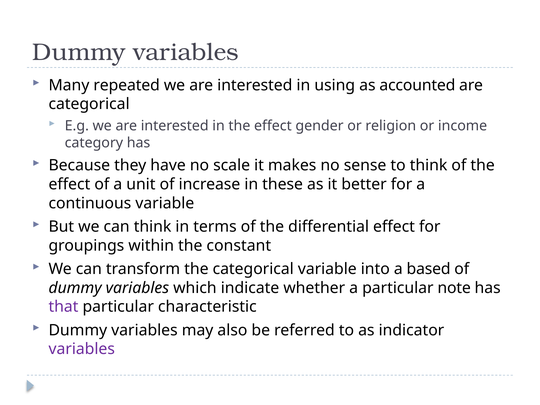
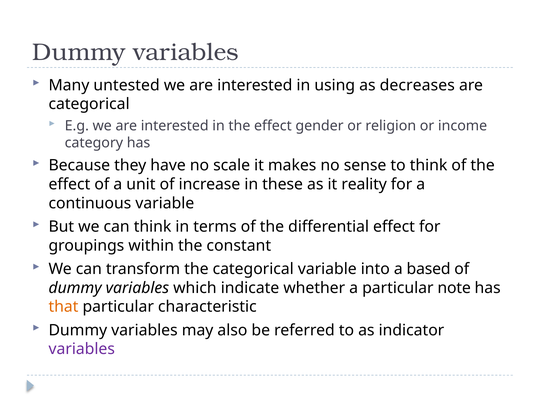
repeated: repeated -> untested (127, 85)
accounted: accounted -> decreases (417, 85)
better: better -> reality (364, 184)
that colour: purple -> orange (63, 307)
